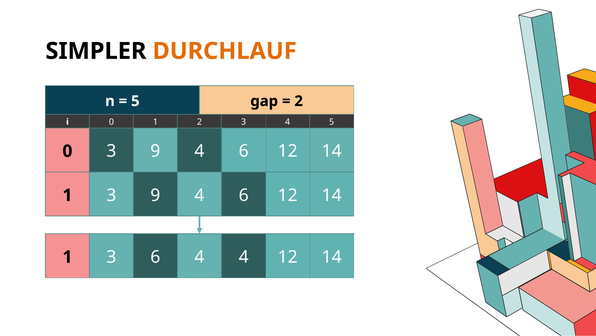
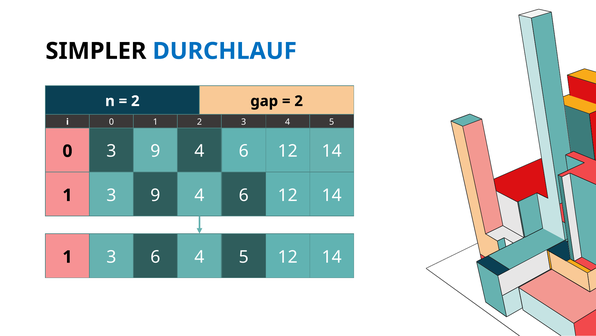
DURCHLAUF colour: orange -> blue (225, 51)
5: 5 -> 2 (135, 101)
4 4: 4 -> 5 (244, 256)
